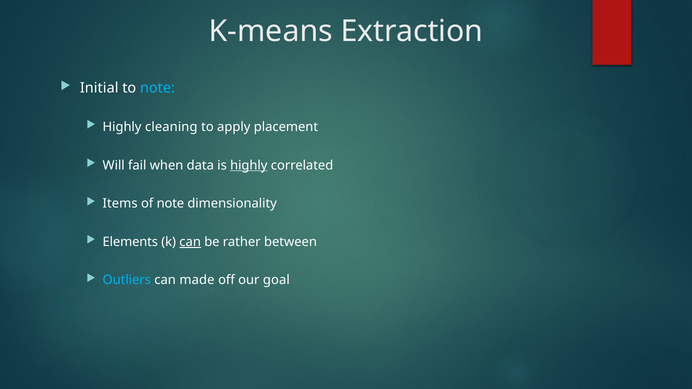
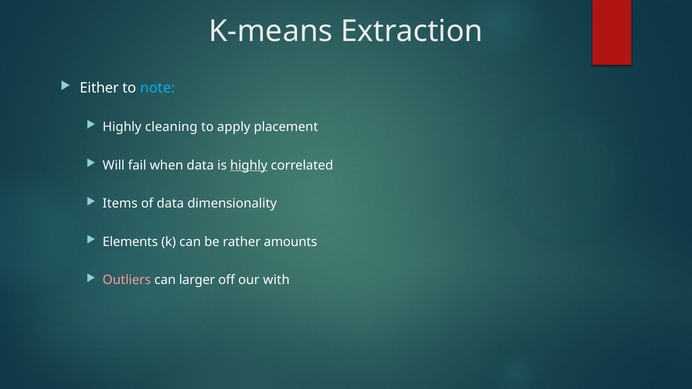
Initial: Initial -> Either (99, 88)
of note: note -> data (170, 204)
can underline: present -> none (190, 242)
between: between -> amounts (291, 242)
Outliers colour: light blue -> pink (127, 280)
made: made -> larger (197, 280)
goal: goal -> with (276, 280)
